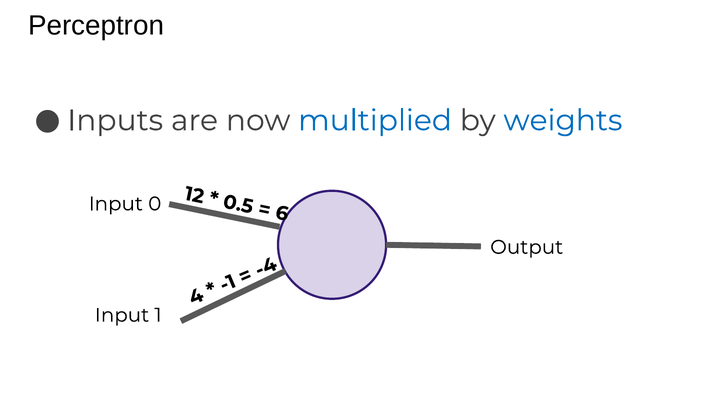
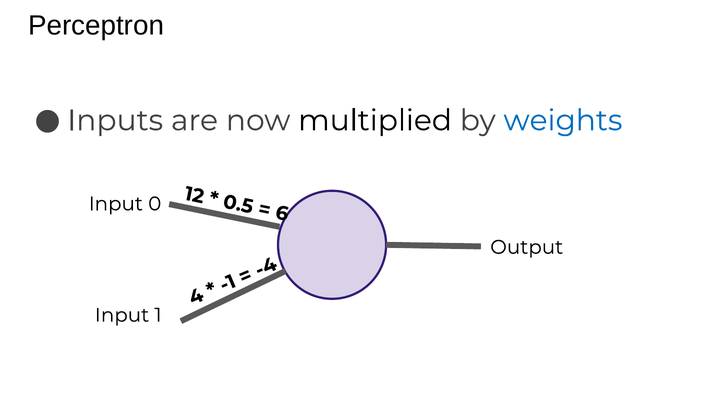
multiplied colour: blue -> black (375, 121)
